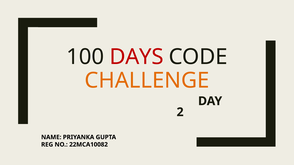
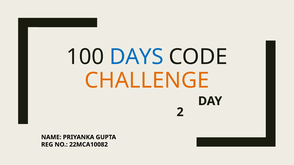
DAYS colour: red -> blue (136, 57)
